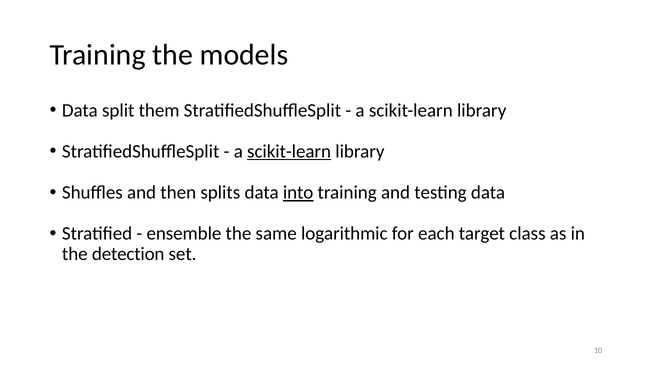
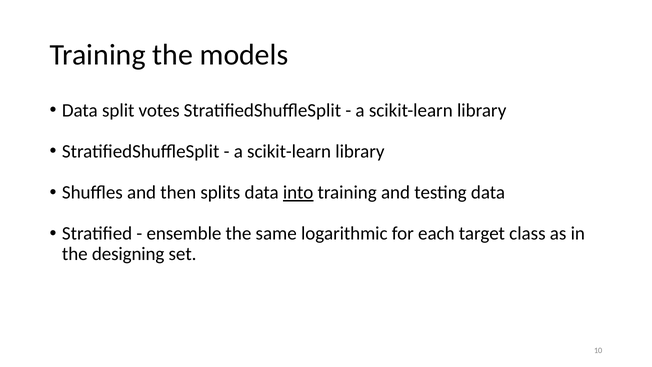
them: them -> votes (159, 110)
scikit-learn underline: present -> none (289, 151)
detection: detection -> designing (128, 254)
